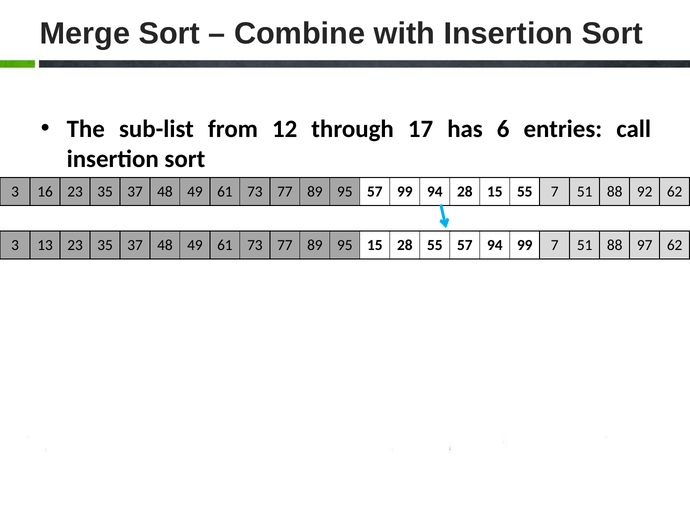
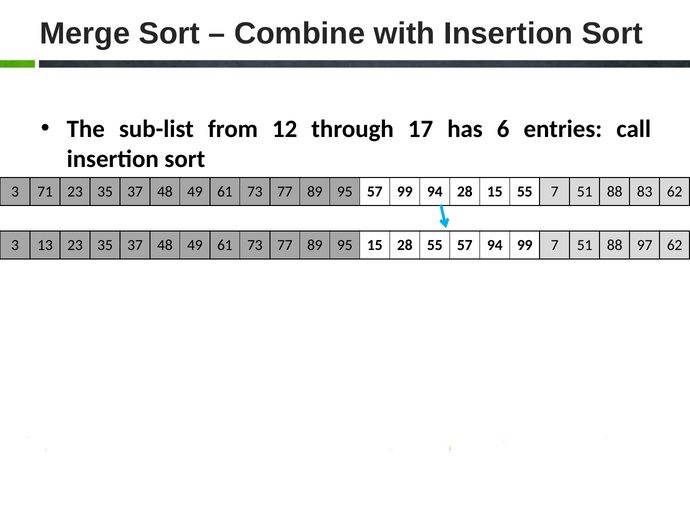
16: 16 -> 71 (45, 191)
92: 92 -> 83 (645, 191)
